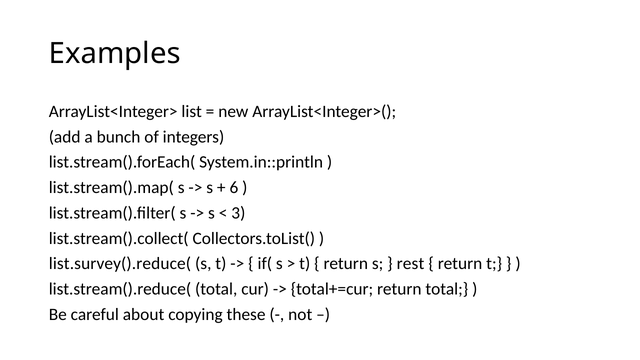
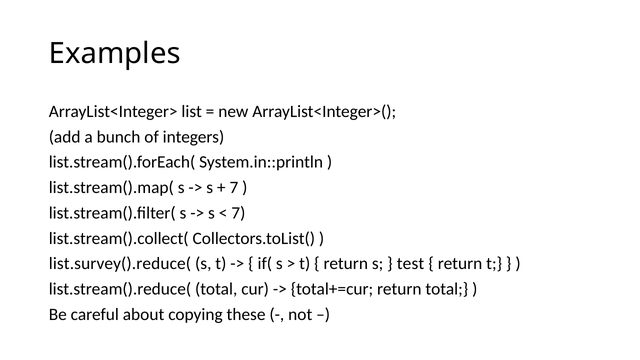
6: 6 -> 7 (234, 188)
3: 3 -> 7 (238, 213)
rest: rest -> test (410, 264)
